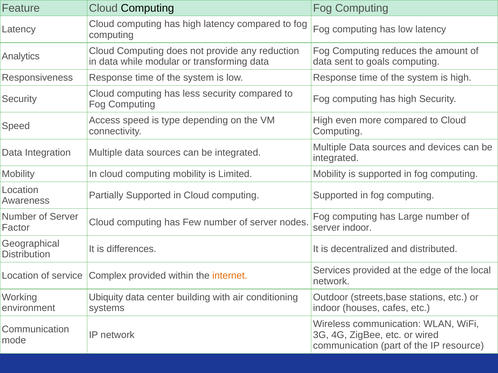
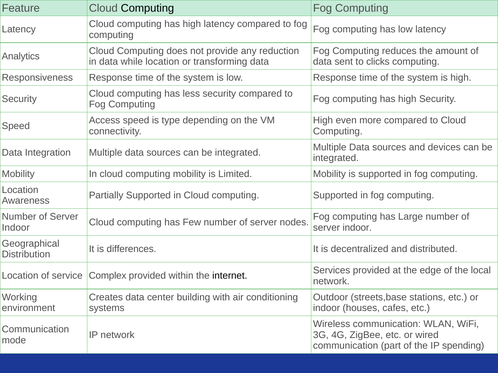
while modular: modular -> location (162, 62)
goals: goals -> clicks (378, 62)
Factor: Factor -> Indoor (16, 228)
internet colour: orange -> black (230, 276)
Ubiquity: Ubiquity -> Creates (106, 298)
resource: resource -> spending (463, 346)
